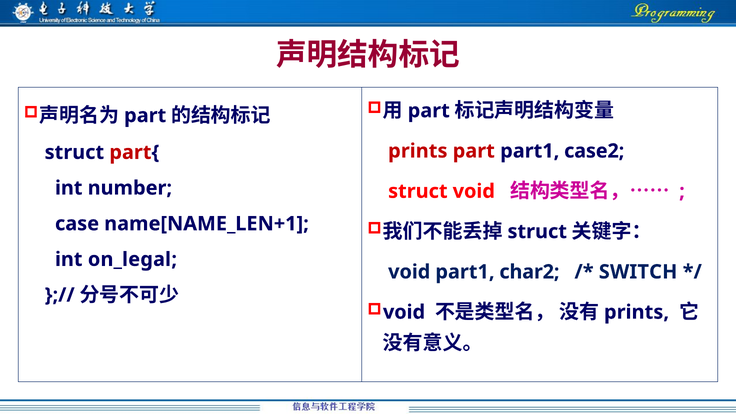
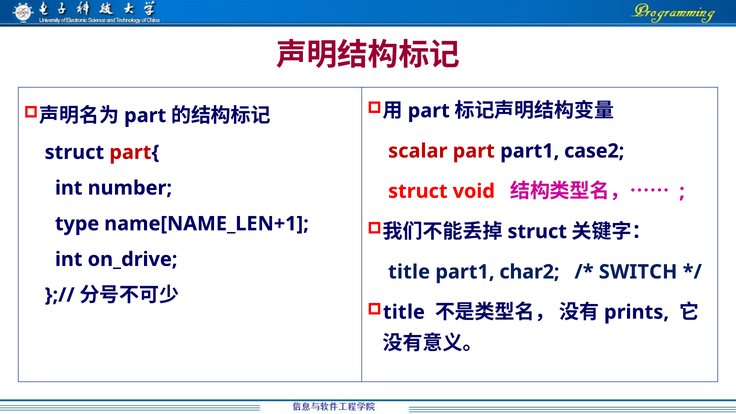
prints: prints -> scalar (418, 151)
case: case -> type (77, 224)
on_legal: on_legal -> on_drive (133, 259)
void: void -> title (409, 272)
void: void -> title (404, 312)
